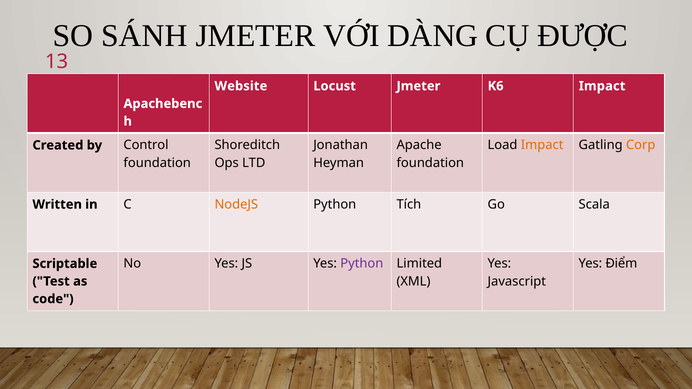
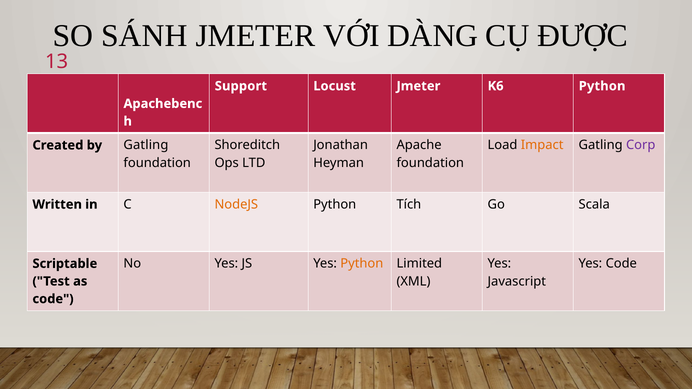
Website: Website -> Support (241, 86)
K6 Impact: Impact -> Python (602, 86)
Corp colour: orange -> purple (641, 145)
by Control: Control -> Gatling (146, 145)
Python colour: purple -> orange (362, 264)
Yes Điểm: Điểm -> Code (621, 264)
